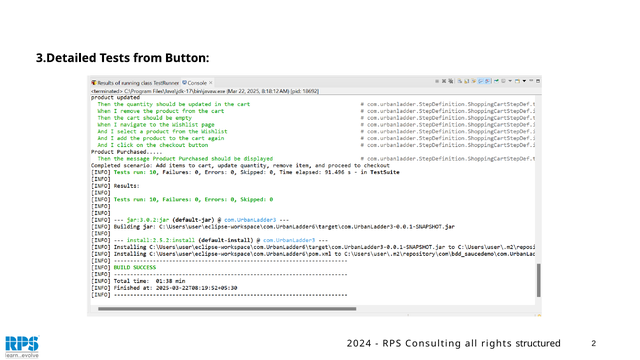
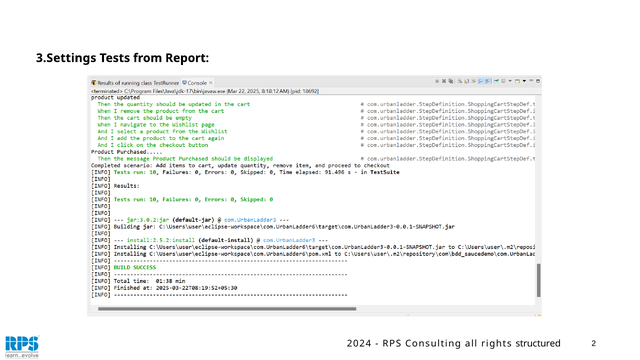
3.Detailed: 3.Detailed -> 3.Settings (66, 58)
Button: Button -> Report (187, 58)
